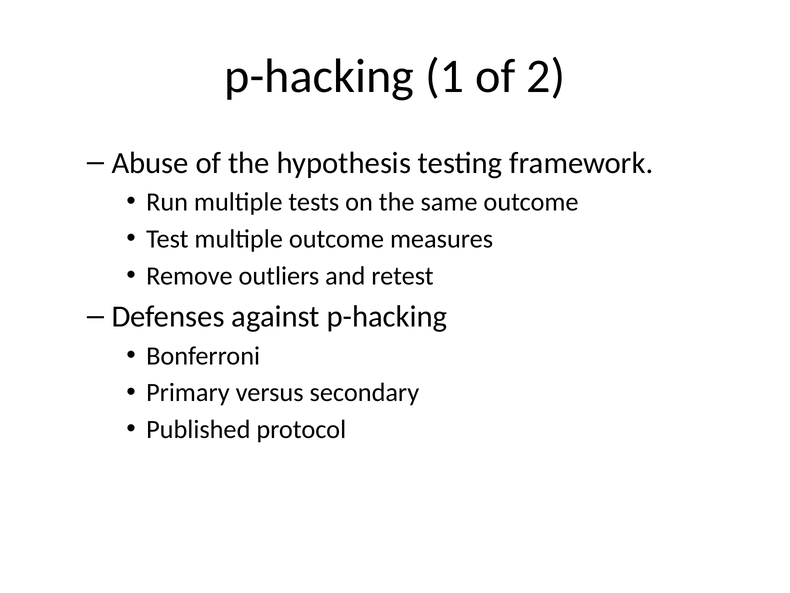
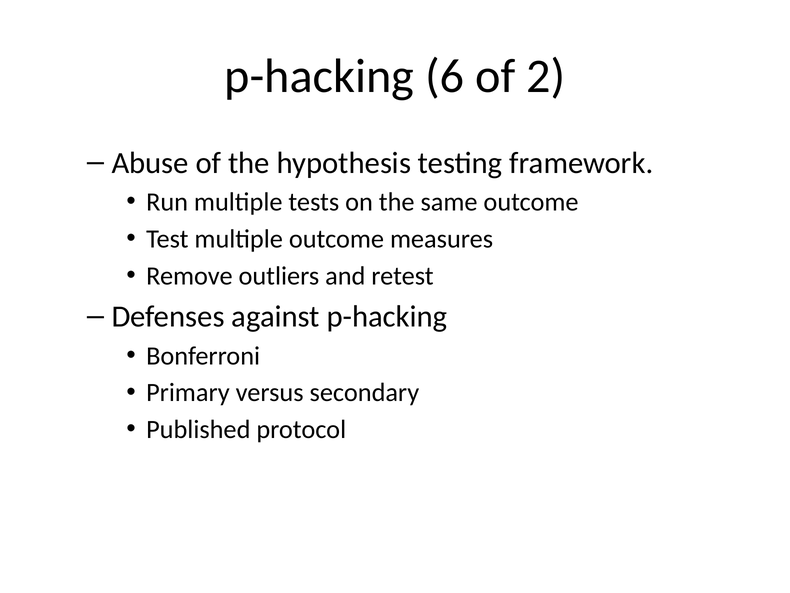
1: 1 -> 6 (445, 76)
